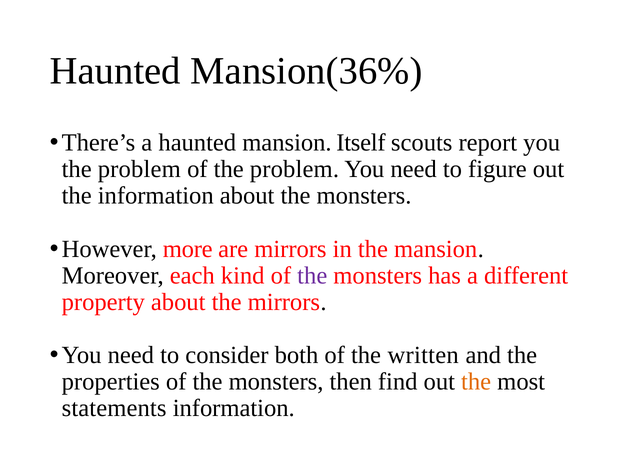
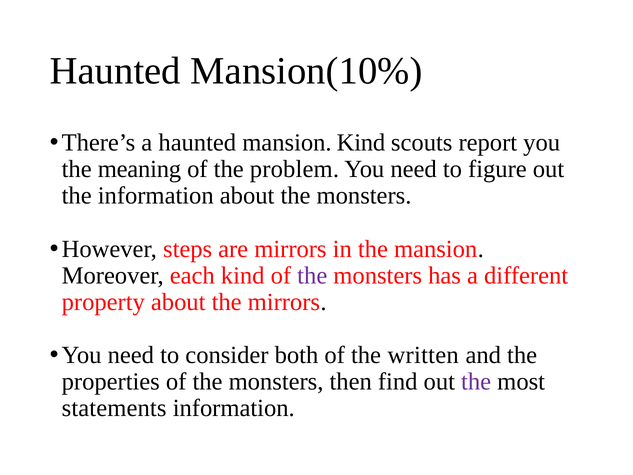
Mansion(36%: Mansion(36% -> Mansion(10% (306, 71)
mansion Itself: Itself -> Kind (361, 143)
problem: problem -> meaning (139, 169)
more: more -> steps (188, 249)
the colour: orange -> purple (476, 381)
